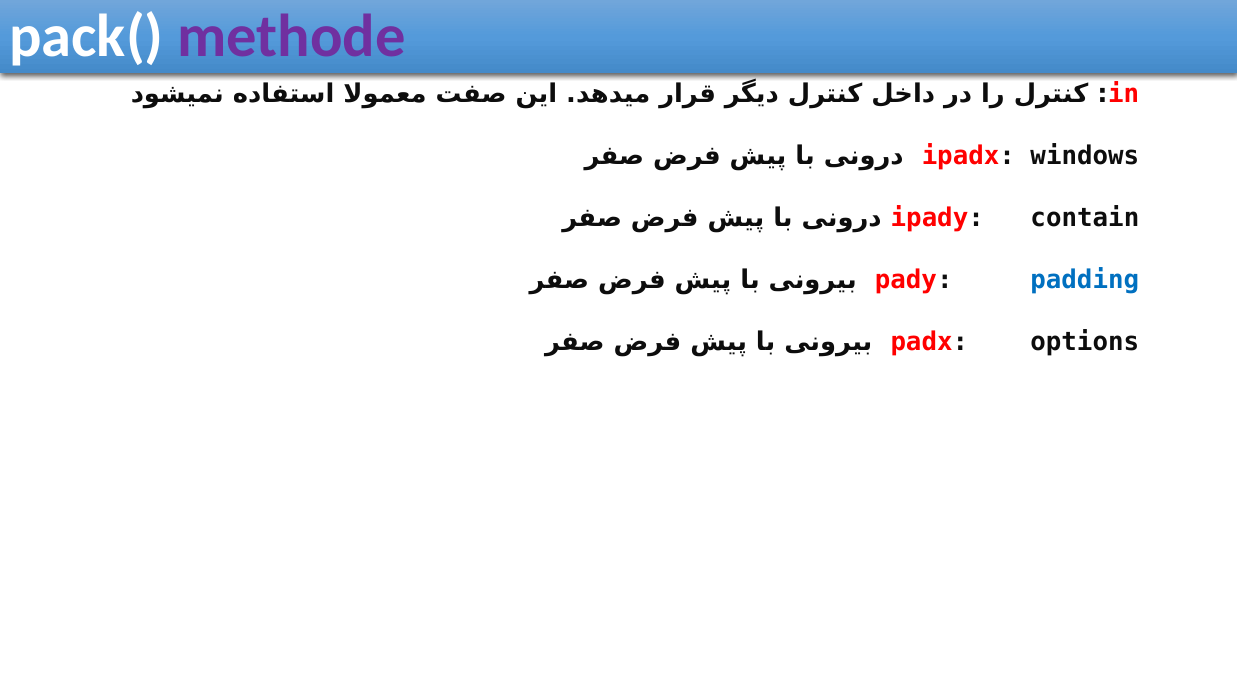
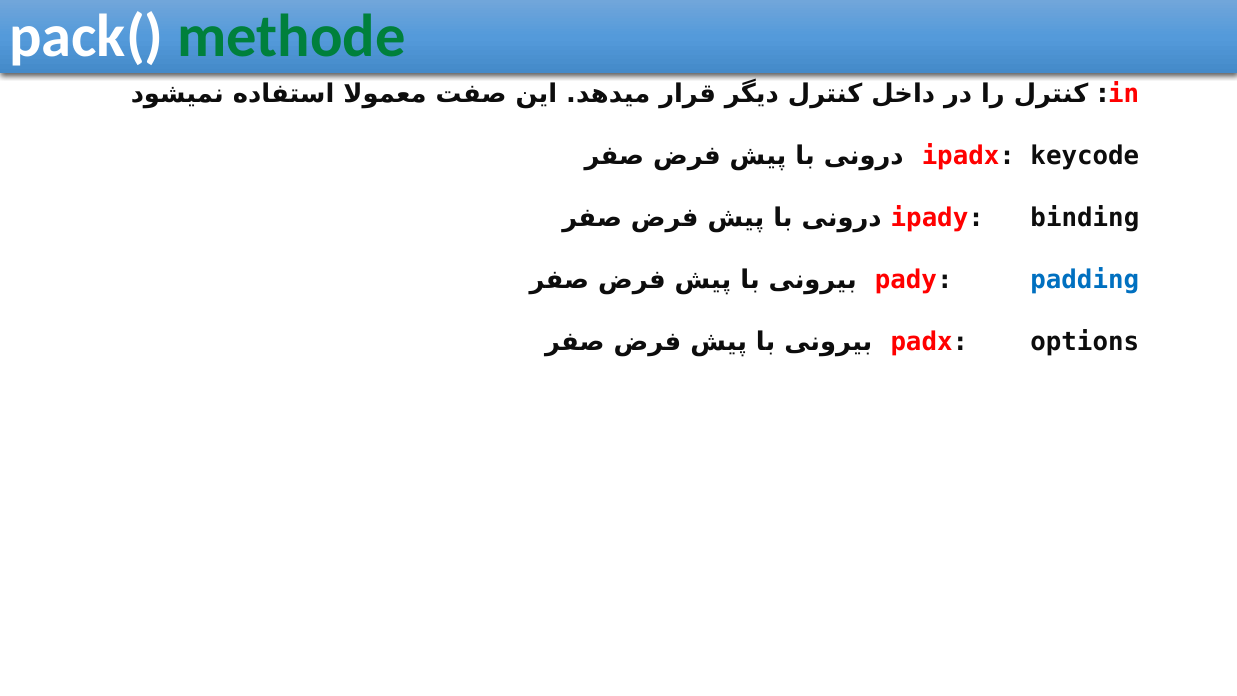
methode colour: purple -> green (291, 37)
windows: windows -> keycode (1085, 156)
contain: contain -> binding (1085, 218)
